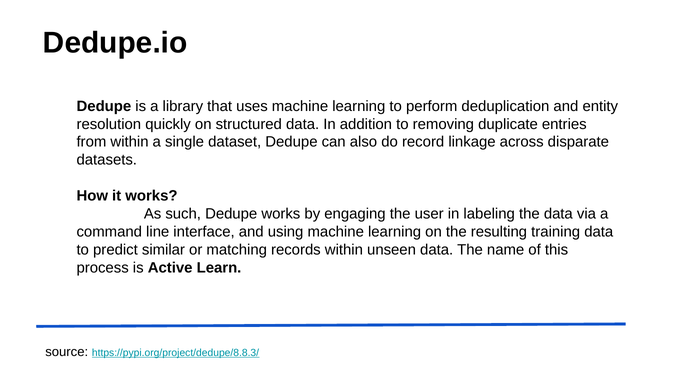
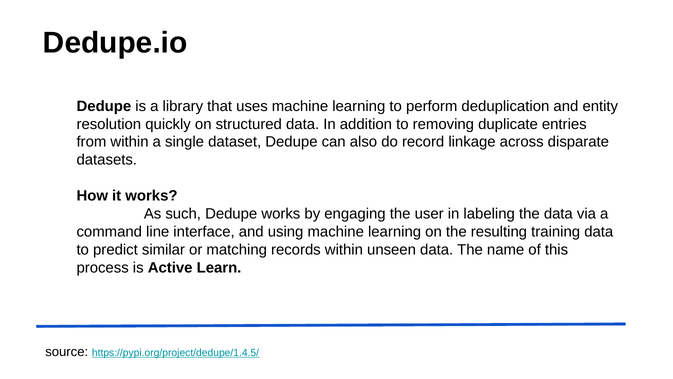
https://pypi.org/project/dedupe/8.8.3/: https://pypi.org/project/dedupe/8.8.3/ -> https://pypi.org/project/dedupe/1.4.5/ (176, 352)
